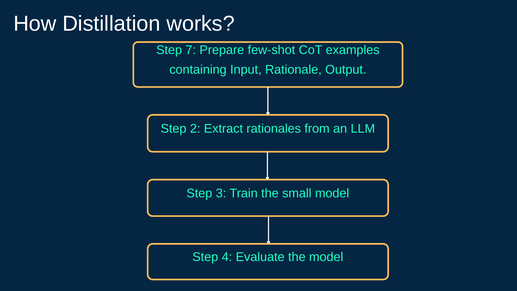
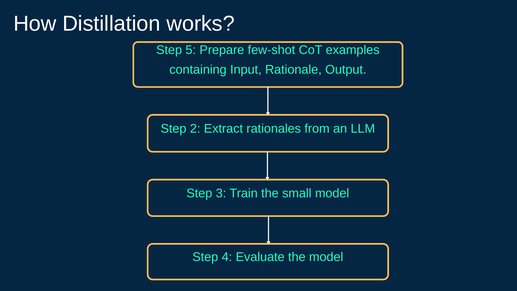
7: 7 -> 5 (191, 50)
